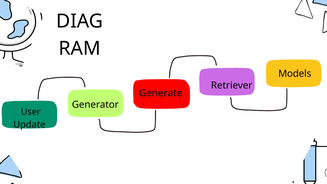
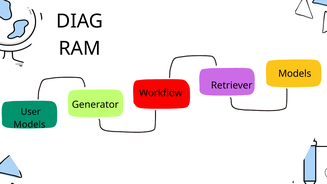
Generate: Generate -> Workflow (161, 93)
Update: Update -> Models (29, 125)
